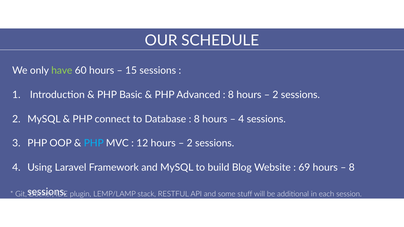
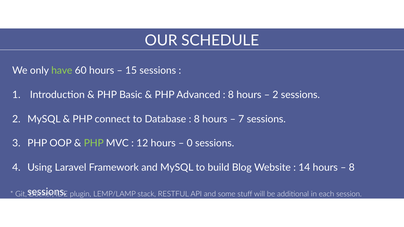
4: 4 -> 7 (241, 119)
PHP colour: light blue -> light green (94, 143)
2: 2 -> 0 (190, 143)
69: 69 -> 14 (304, 168)
